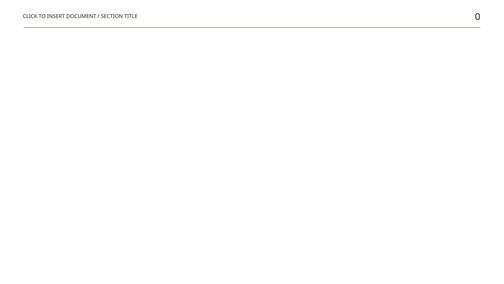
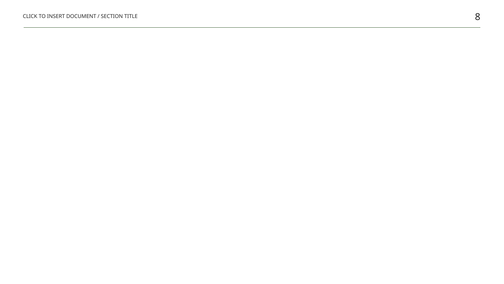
0: 0 -> 8 (478, 17)
